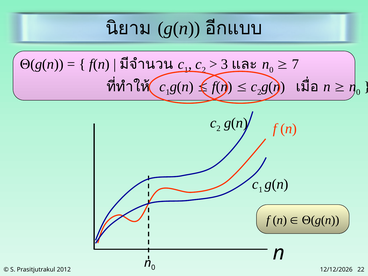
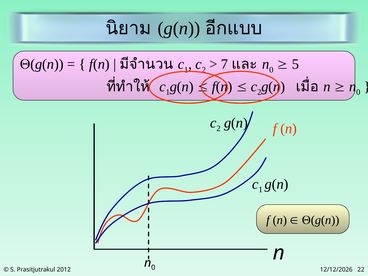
3: 3 -> 7 (225, 64)
7: 7 -> 5 (295, 64)
